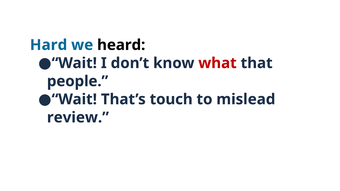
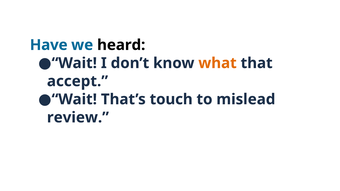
Hard: Hard -> Have (49, 45)
what colour: red -> orange (217, 63)
people: people -> accept (77, 81)
